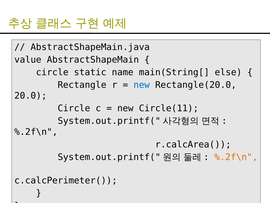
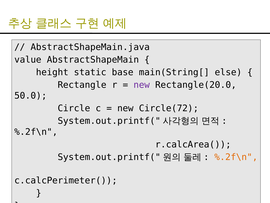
circle: circle -> height (52, 72)
name: name -> base (123, 72)
new colour: blue -> purple (142, 85)
20.0: 20.0 -> 50.0 (31, 96)
Circle(11: Circle(11 -> Circle(72 (169, 108)
